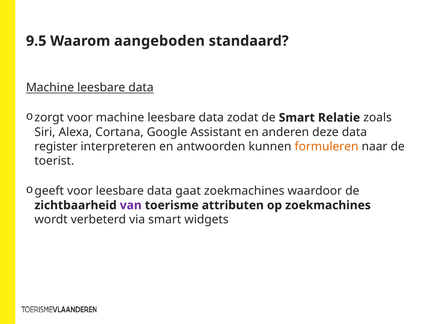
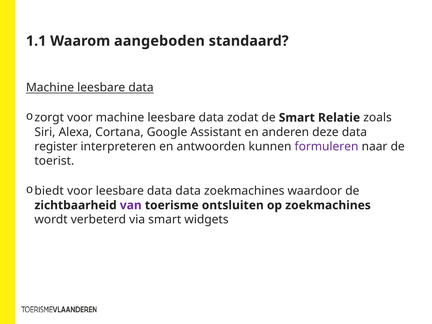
9.5: 9.5 -> 1.1 (36, 41)
formuleren colour: orange -> purple (327, 146)
geeft: geeft -> biedt (49, 191)
data gaat: gaat -> data (188, 191)
attributen: attributen -> ontsluiten (233, 205)
